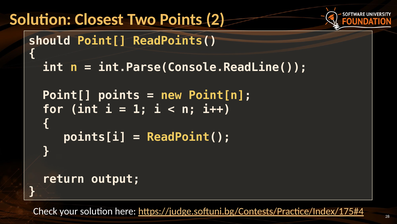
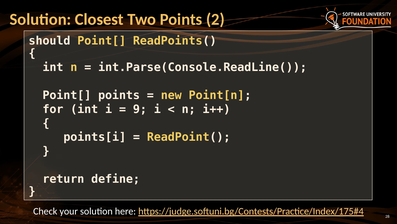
1: 1 -> 9 (140, 109)
output: output -> define (116, 178)
